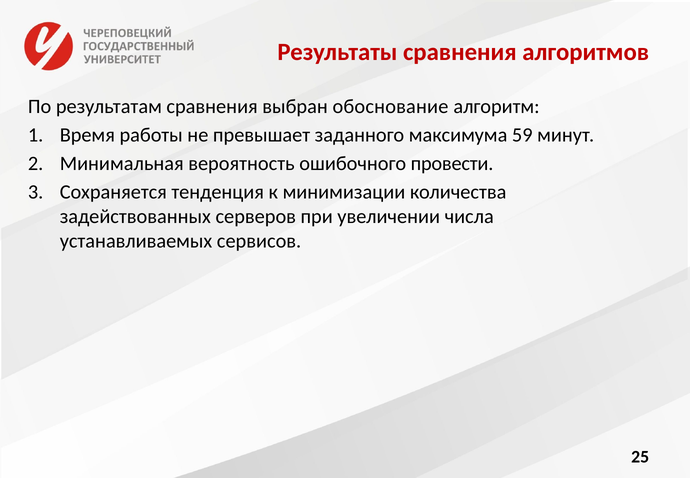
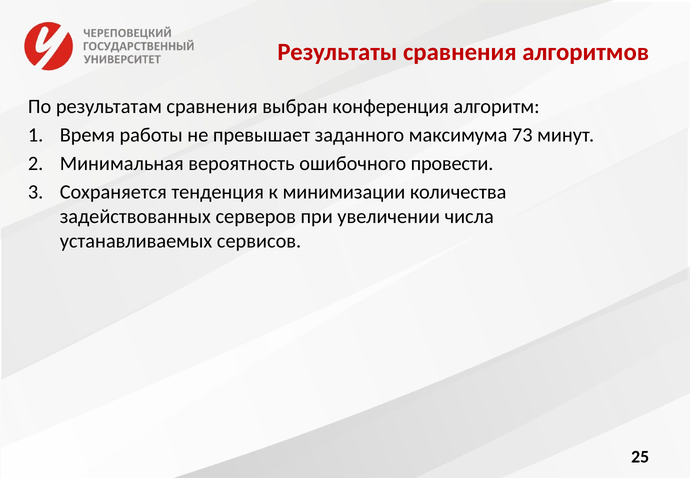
обоснование: обоснование -> конференция (391, 106)
59: 59 -> 73 (522, 135)
